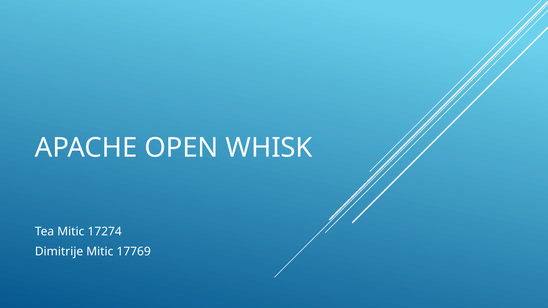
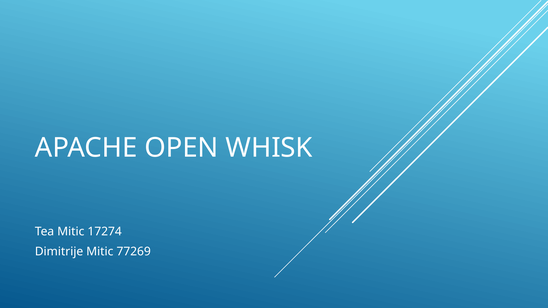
17769: 17769 -> 77269 (134, 252)
